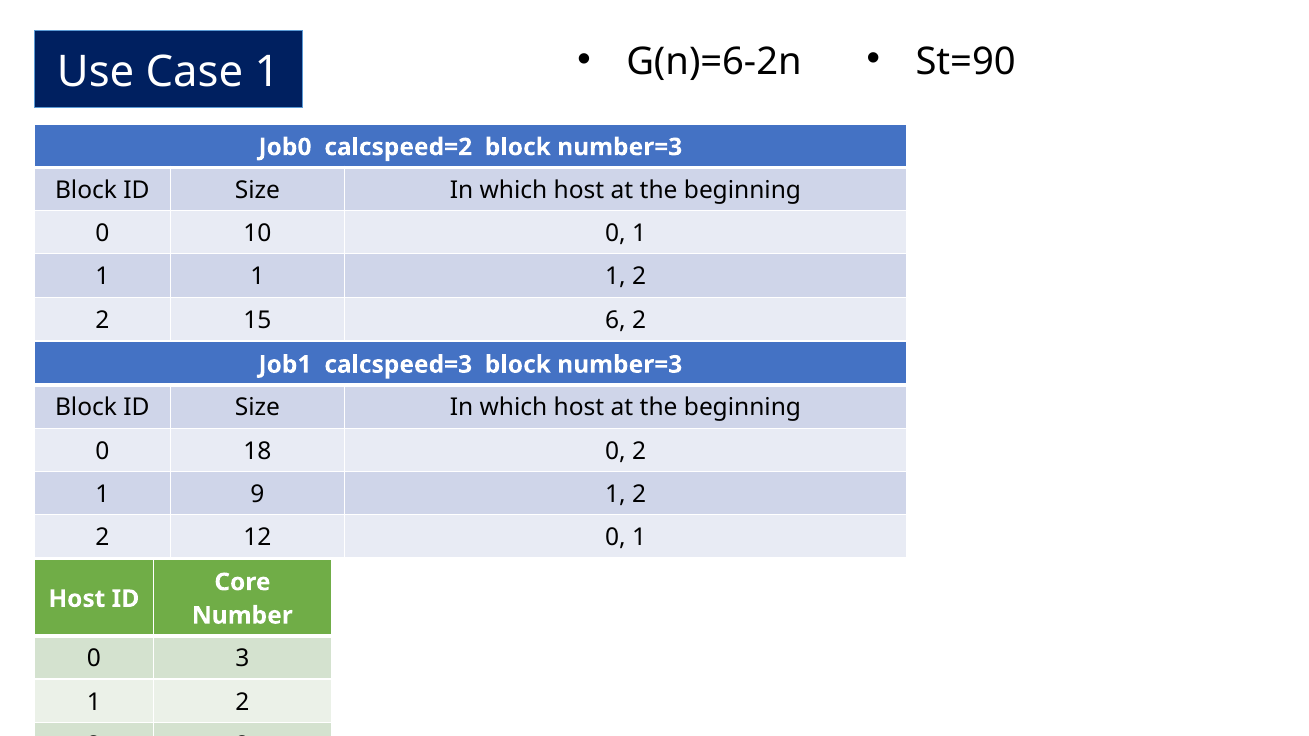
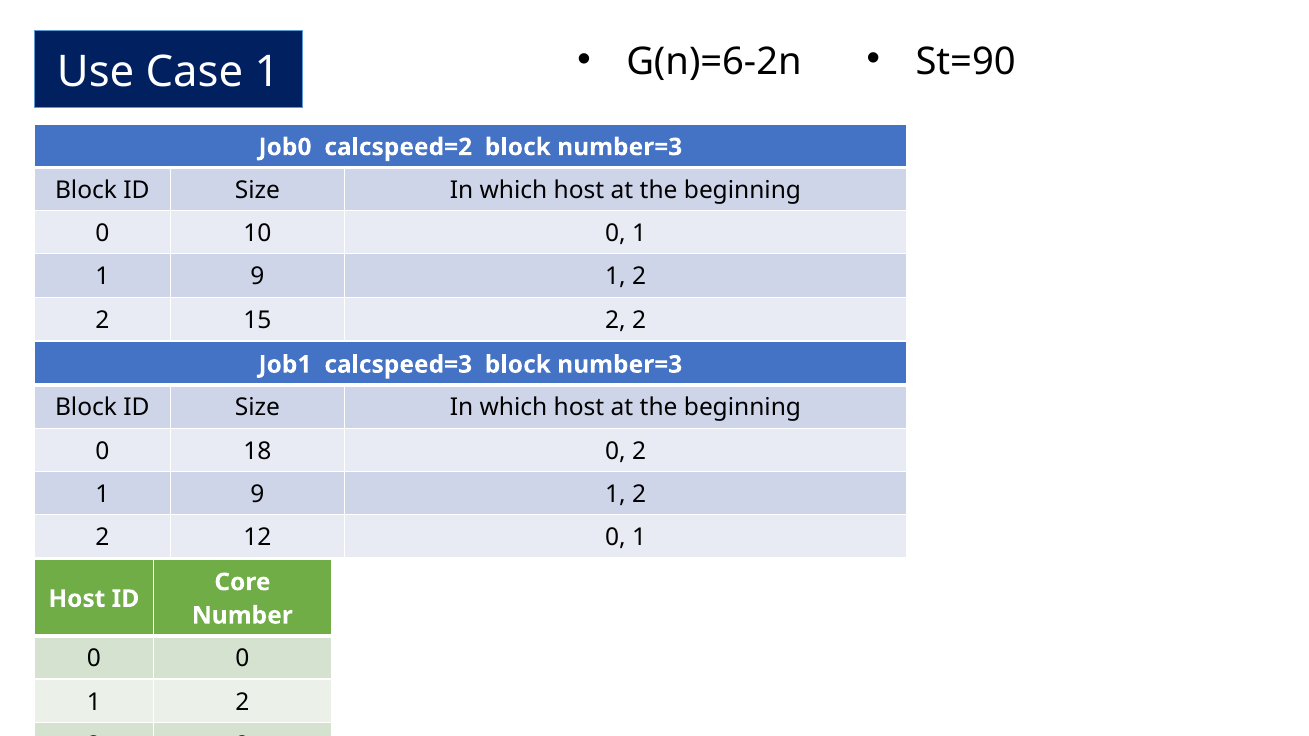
1: 1 -> 9 (258, 277)
15 6: 6 -> 2 (615, 320)
0 3: 3 -> 0 (242, 659)
